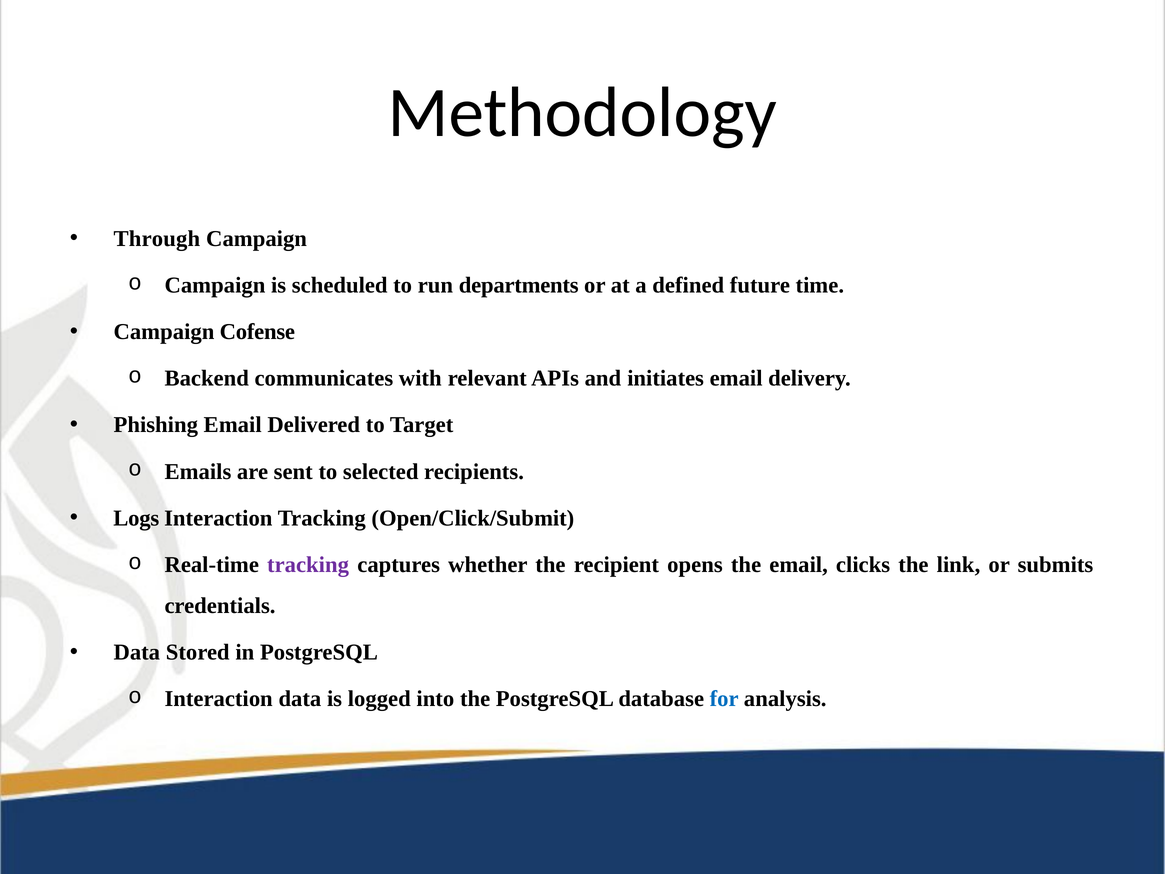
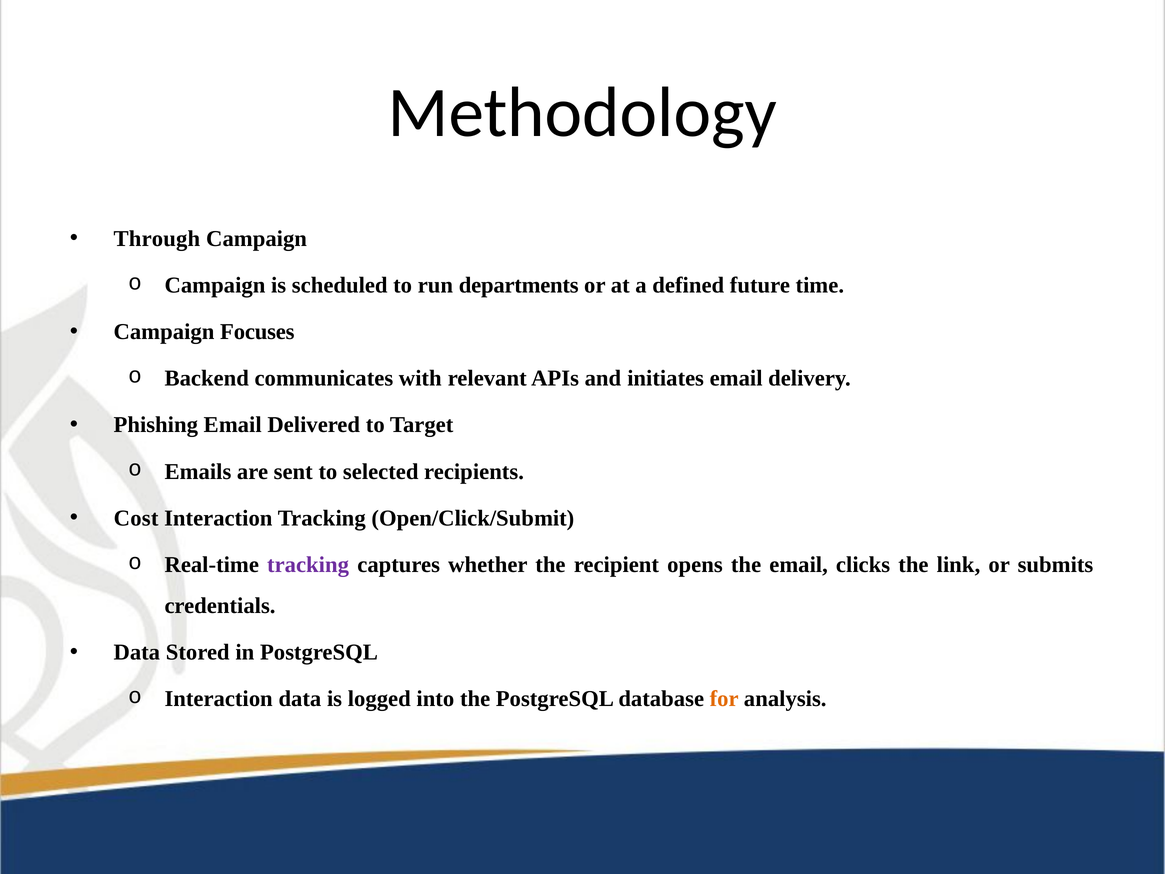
Cofense: Cofense -> Focuses (257, 332)
Logs: Logs -> Cost (136, 518)
for colour: blue -> orange (724, 699)
